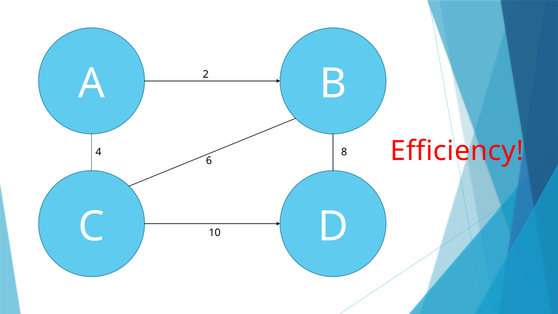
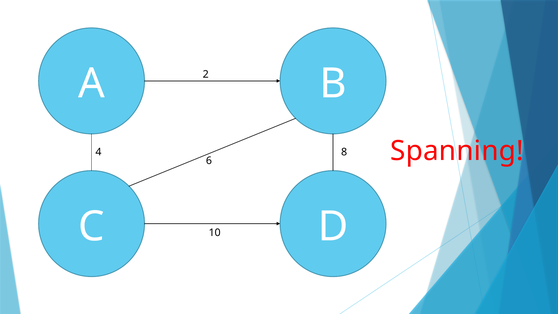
Efficiency: Efficiency -> Spanning (457, 151)
